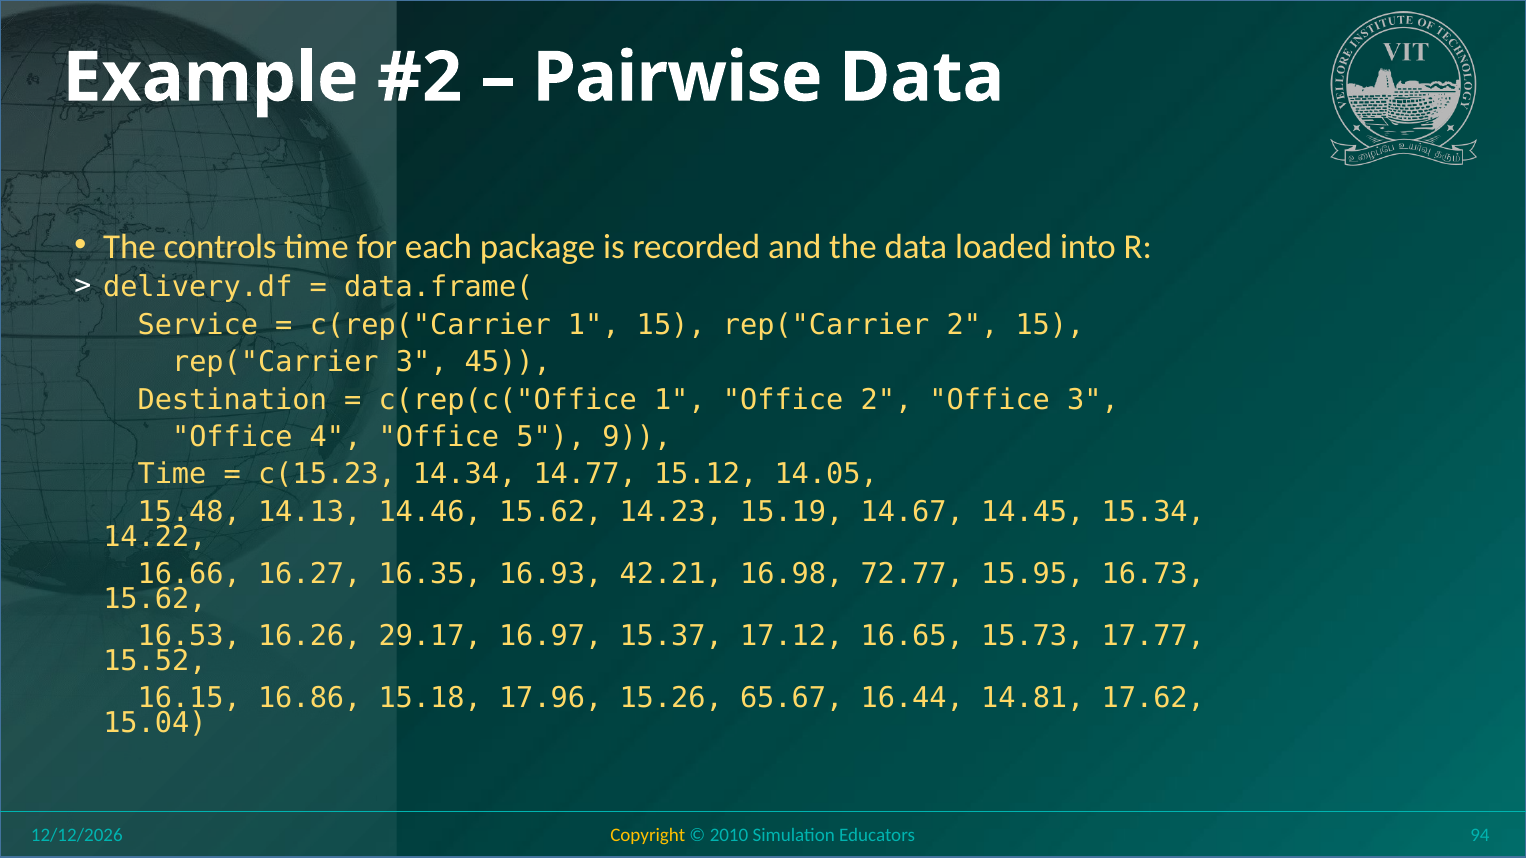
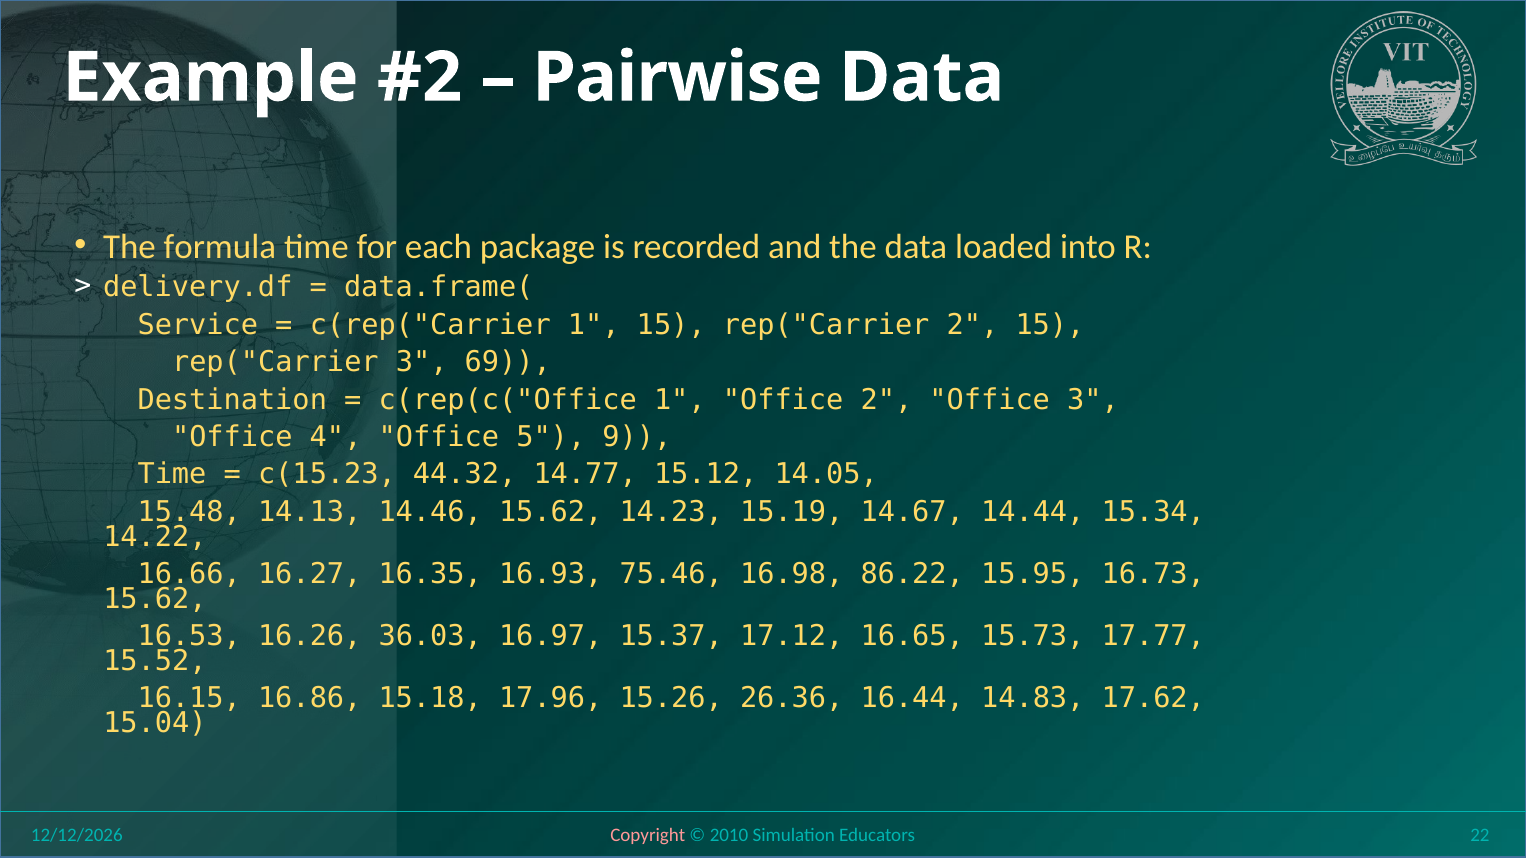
controls: controls -> formula (220, 247)
45: 45 -> 69 (508, 362)
14.34: 14.34 -> 44.32 (465, 475)
14.45: 14.45 -> 14.44 (1033, 512)
42.21: 42.21 -> 75.46 (671, 574)
72.77: 72.77 -> 86.22 (912, 574)
29.17: 29.17 -> 36.03 (430, 636)
65.67: 65.67 -> 26.36 (792, 699)
14.81: 14.81 -> 14.83 (1033, 699)
Copyright colour: yellow -> pink (648, 836)
94: 94 -> 22 (1480, 836)
